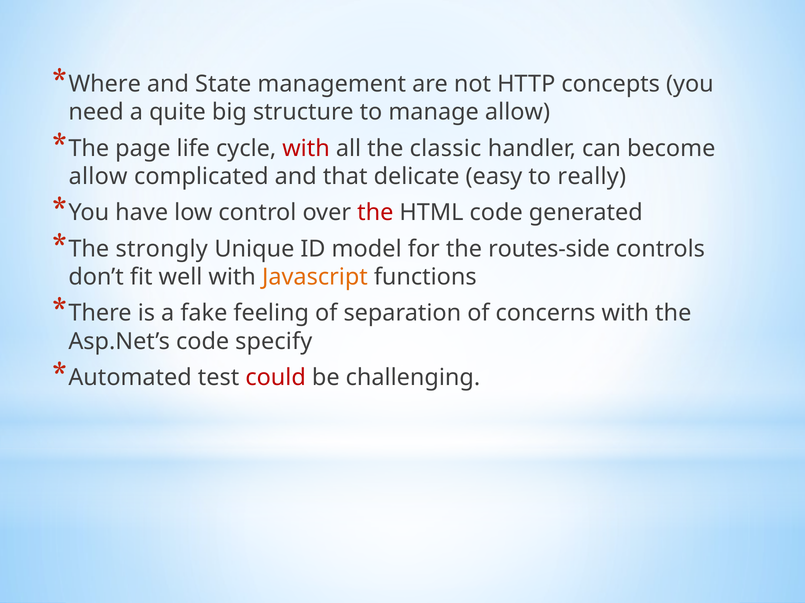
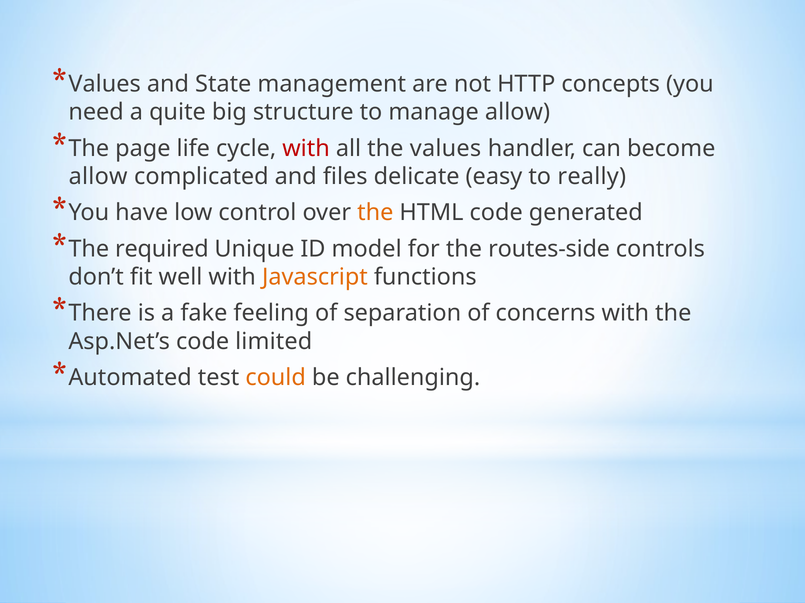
Where: Where -> Values (105, 84)
the classic: classic -> values (446, 149)
that: that -> files (345, 177)
the colour: red -> orange (375, 213)
strongly: strongly -> required (162, 249)
specify: specify -> limited (274, 342)
could colour: red -> orange (276, 378)
